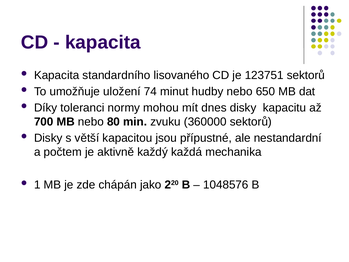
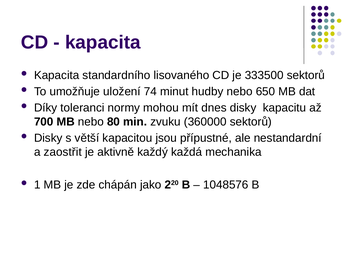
123751: 123751 -> 333500 (264, 75)
počtem: počtem -> zaostřit (63, 152)
